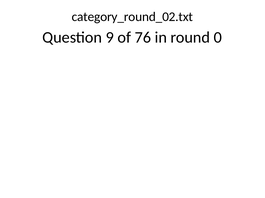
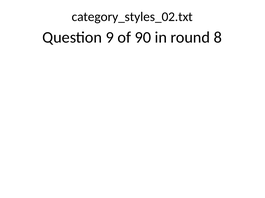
category_round_02.txt: category_round_02.txt -> category_styles_02.txt (132, 17)
76: 76 -> 90 (143, 37)
0: 0 -> 8 (218, 37)
